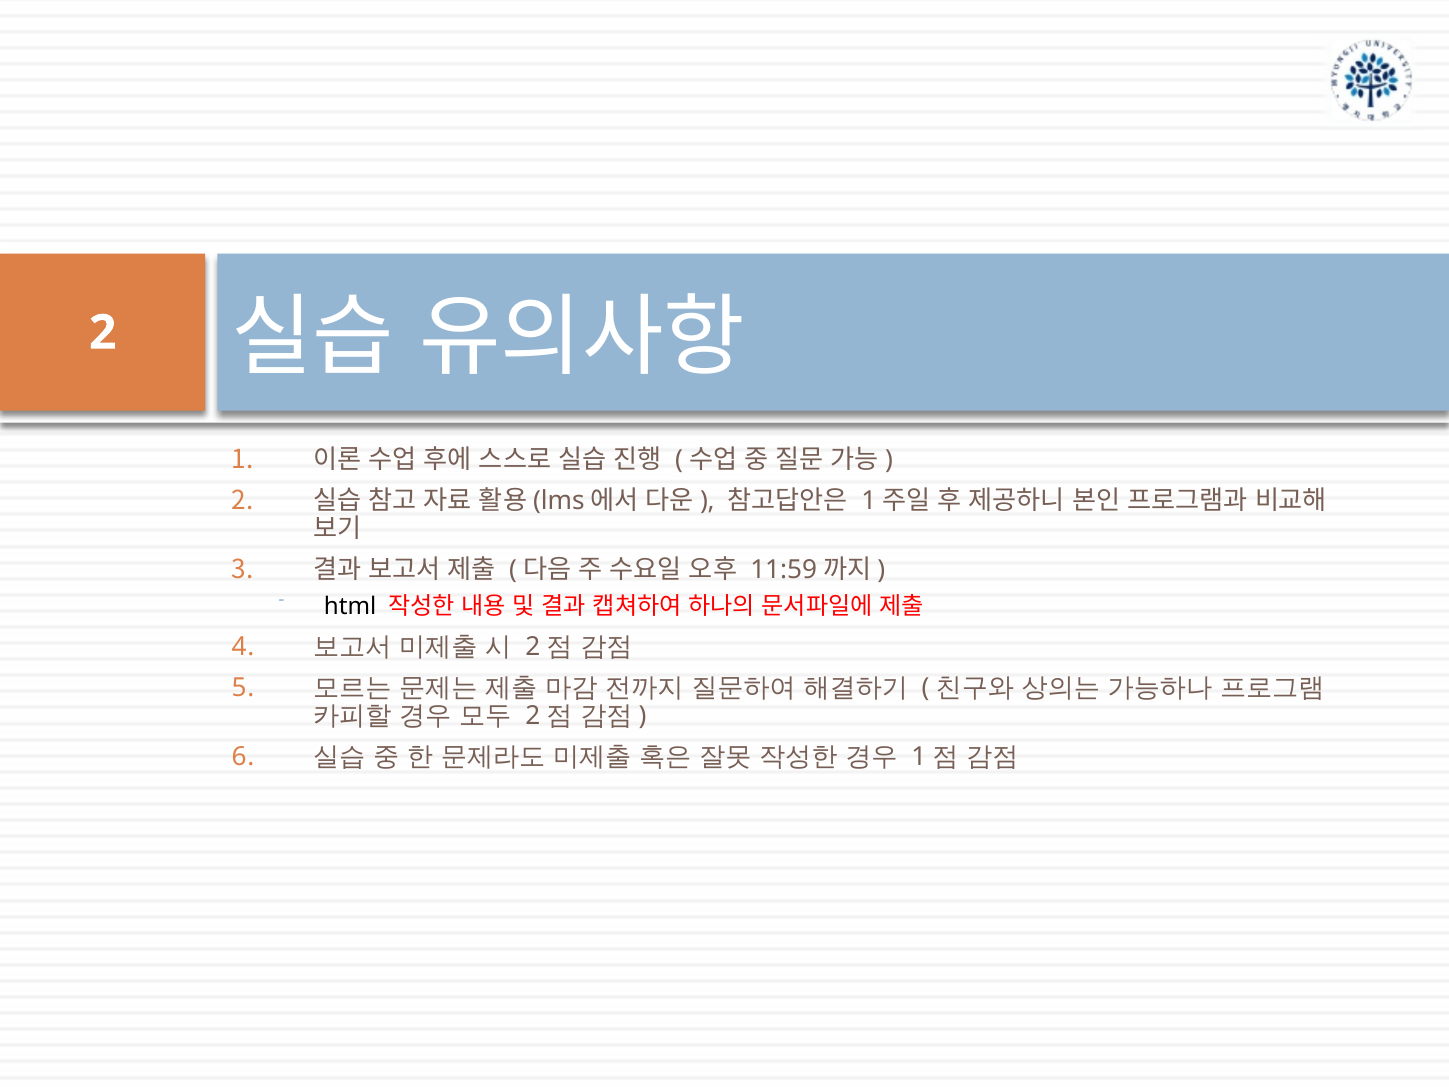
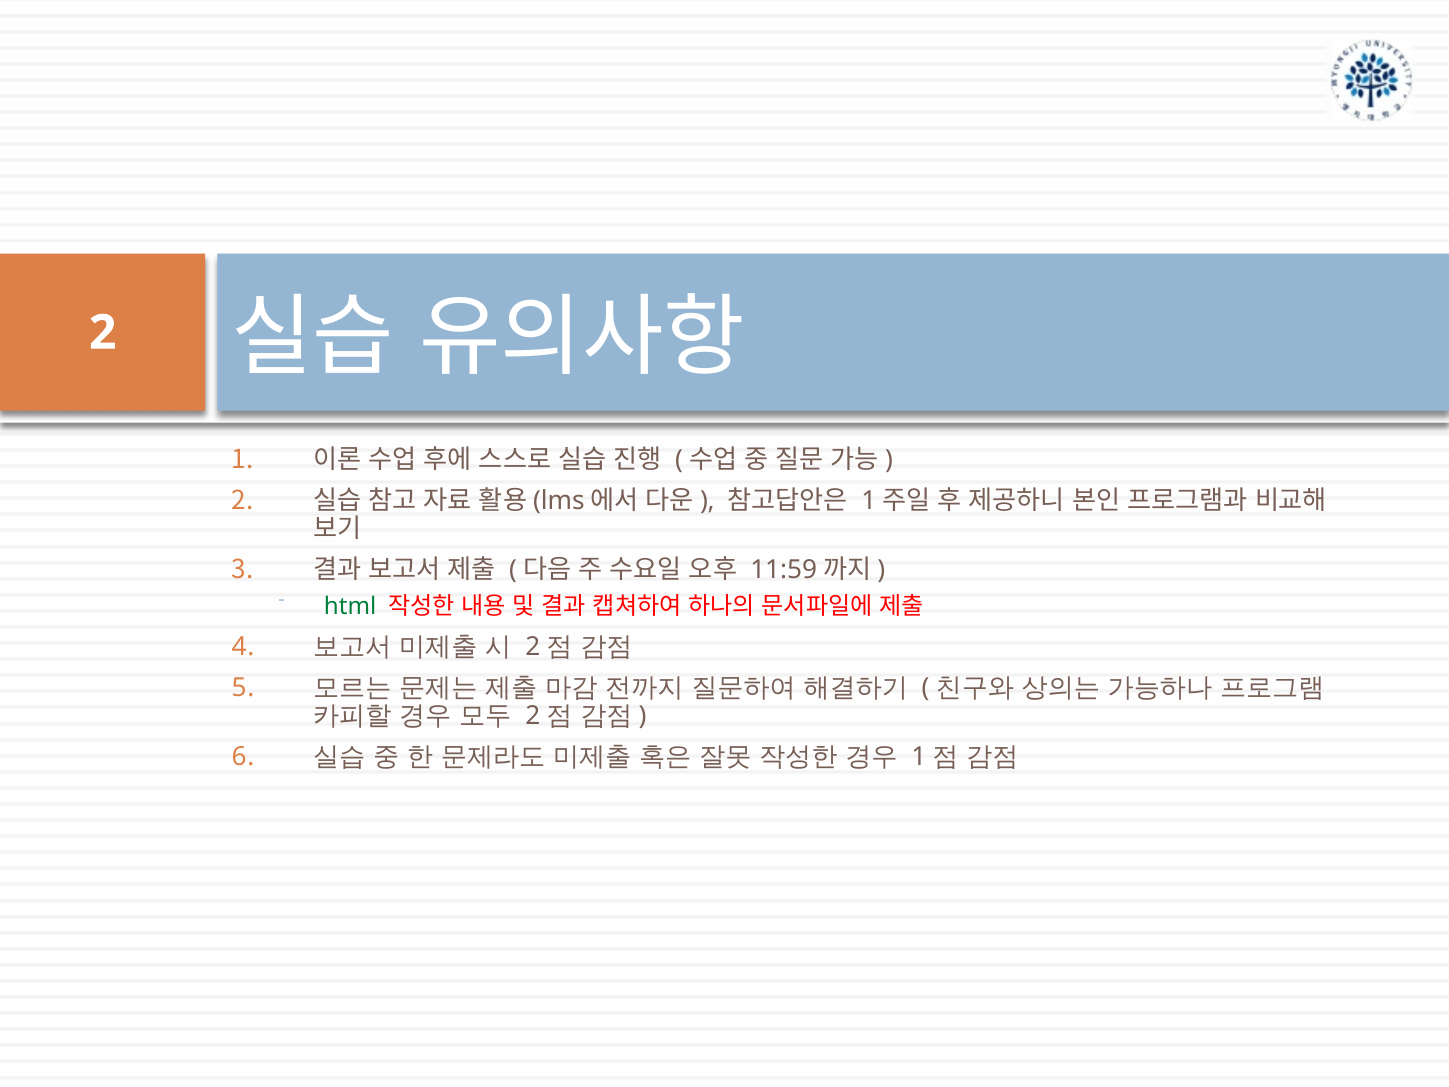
html colour: black -> green (350, 606)
